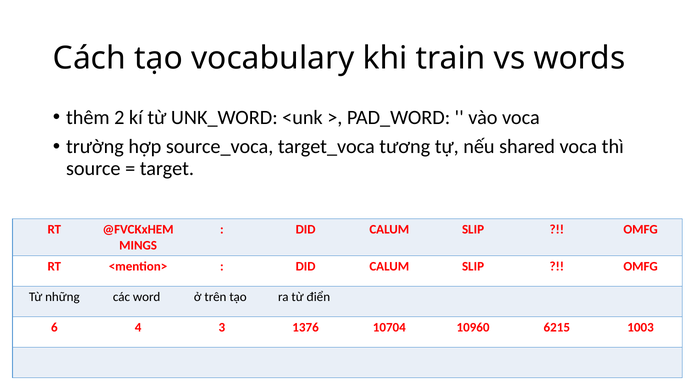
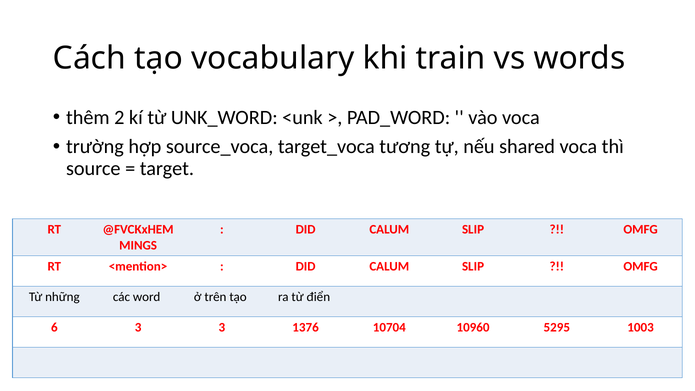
6 4: 4 -> 3 (138, 327)
6215: 6215 -> 5295 (557, 327)
